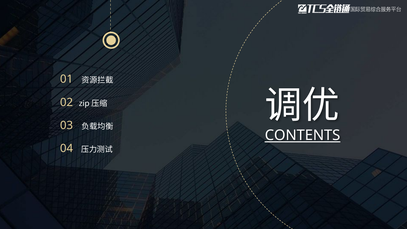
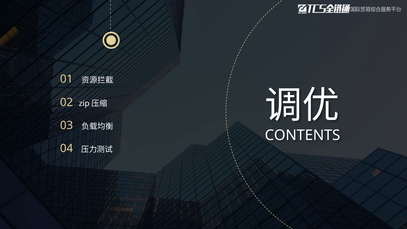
CONTENTS underline: present -> none (303, 135)
